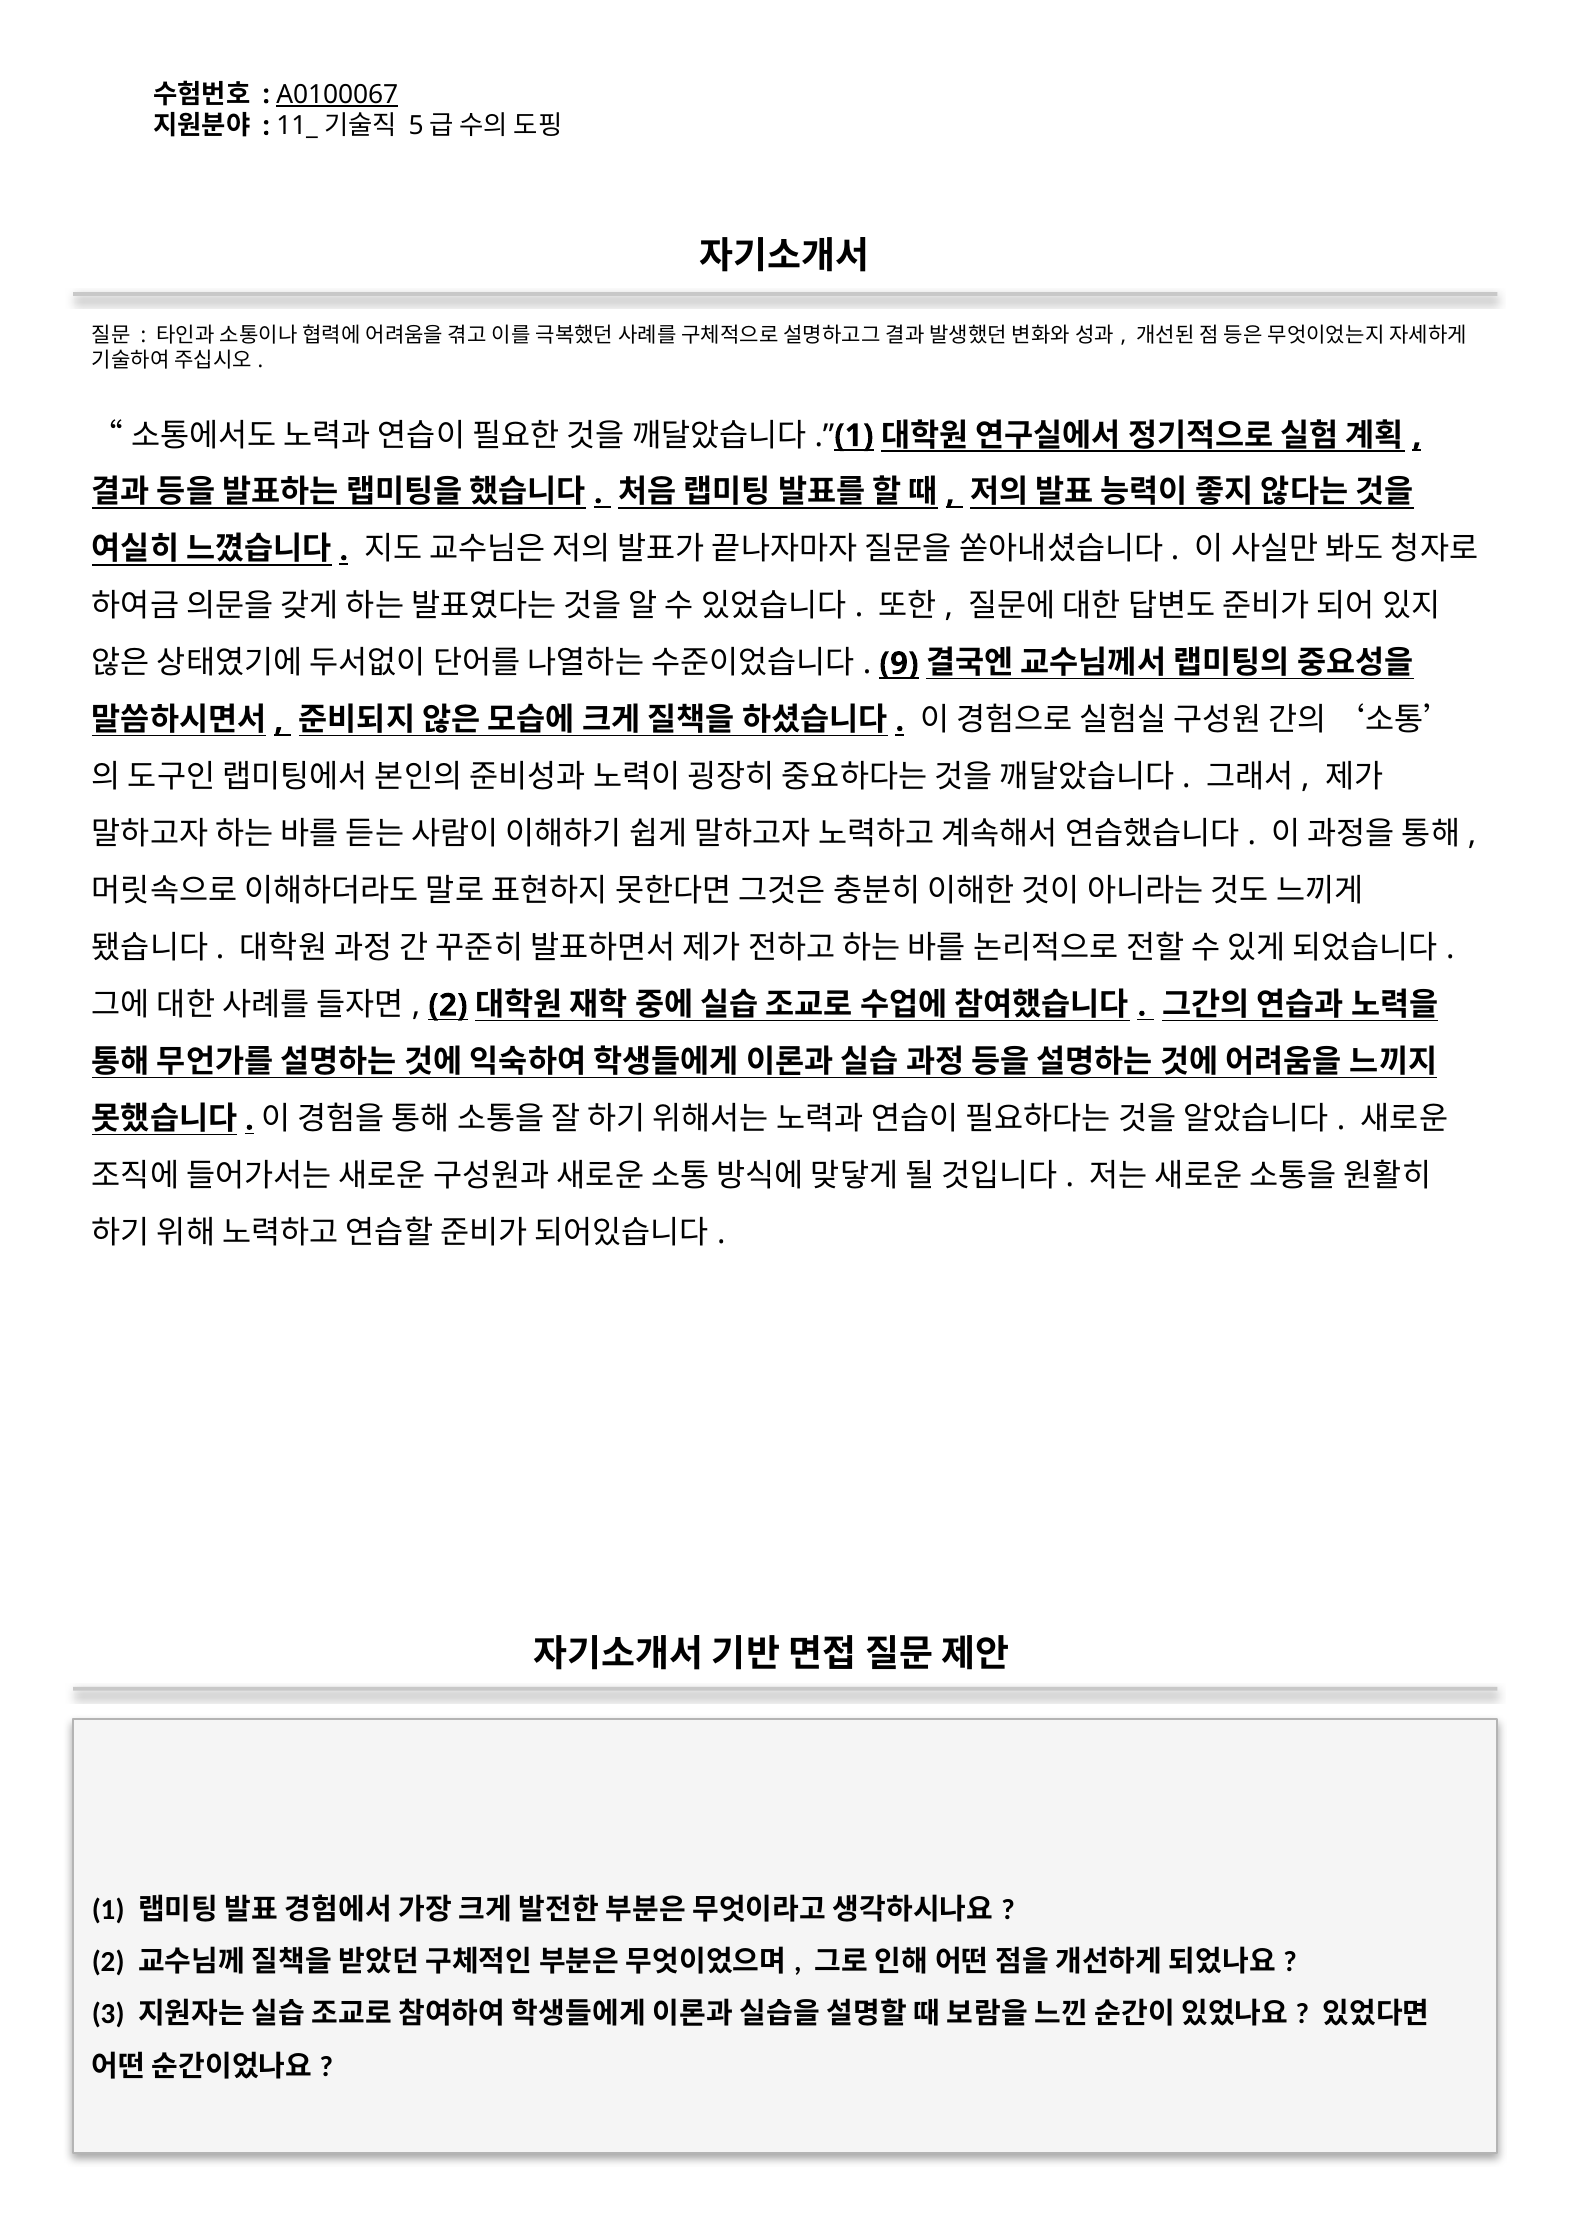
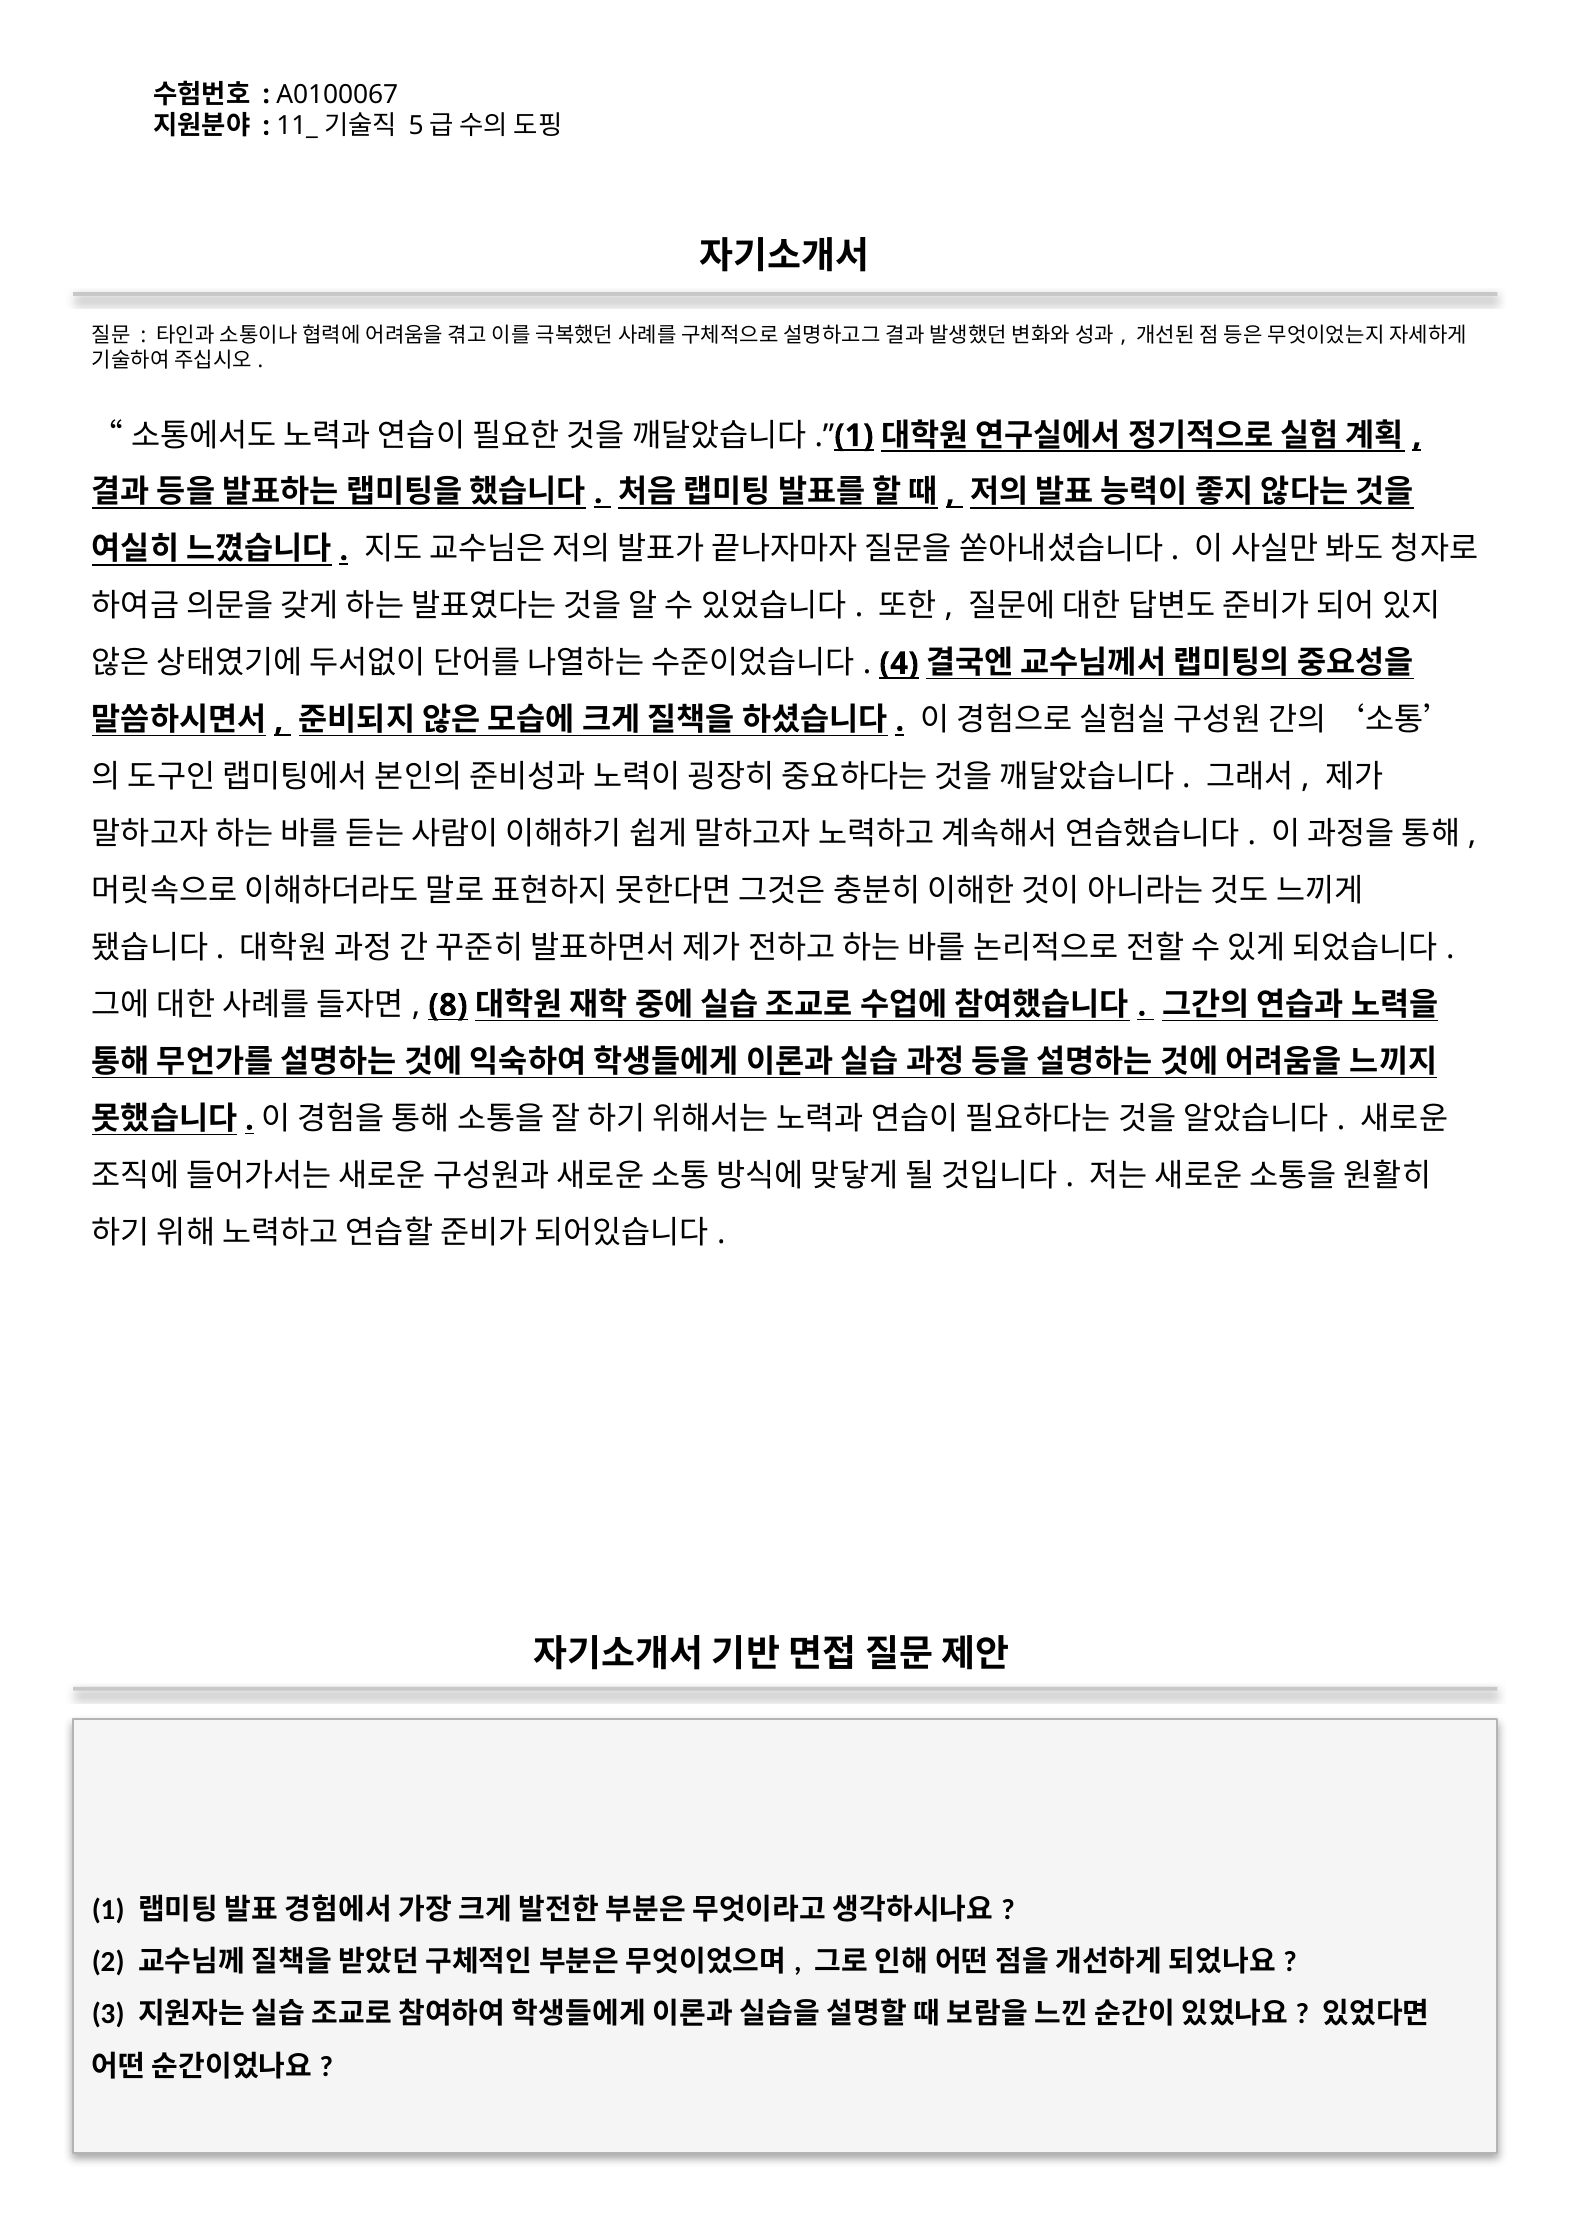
A0100067 underline: present -> none (337, 94)
9: 9 -> 4 (899, 664)
2: 2 -> 8 (448, 1005)
